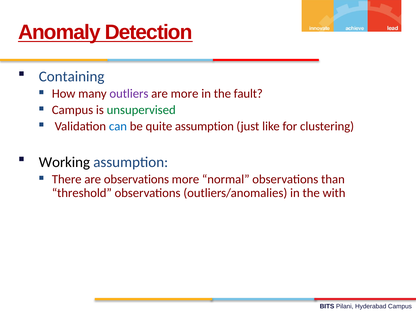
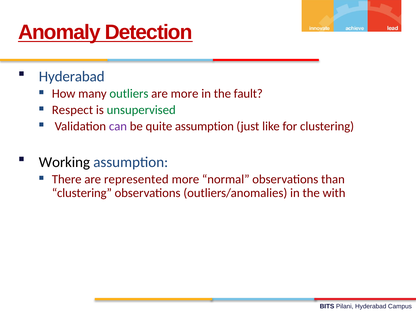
Containing: Containing -> Hyderabad (72, 77)
outliers colour: purple -> green (129, 94)
Campus: Campus -> Respect (72, 110)
can colour: blue -> purple (118, 126)
are observations: observations -> represented (136, 179)
threshold: threshold -> clustering (82, 193)
